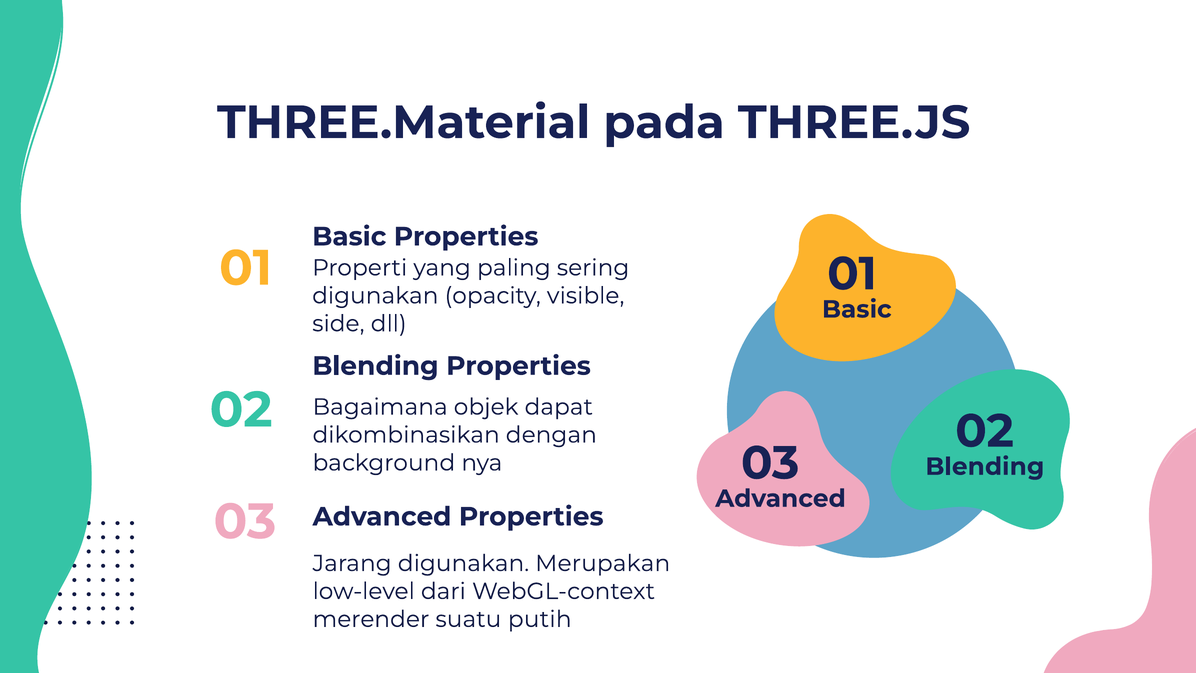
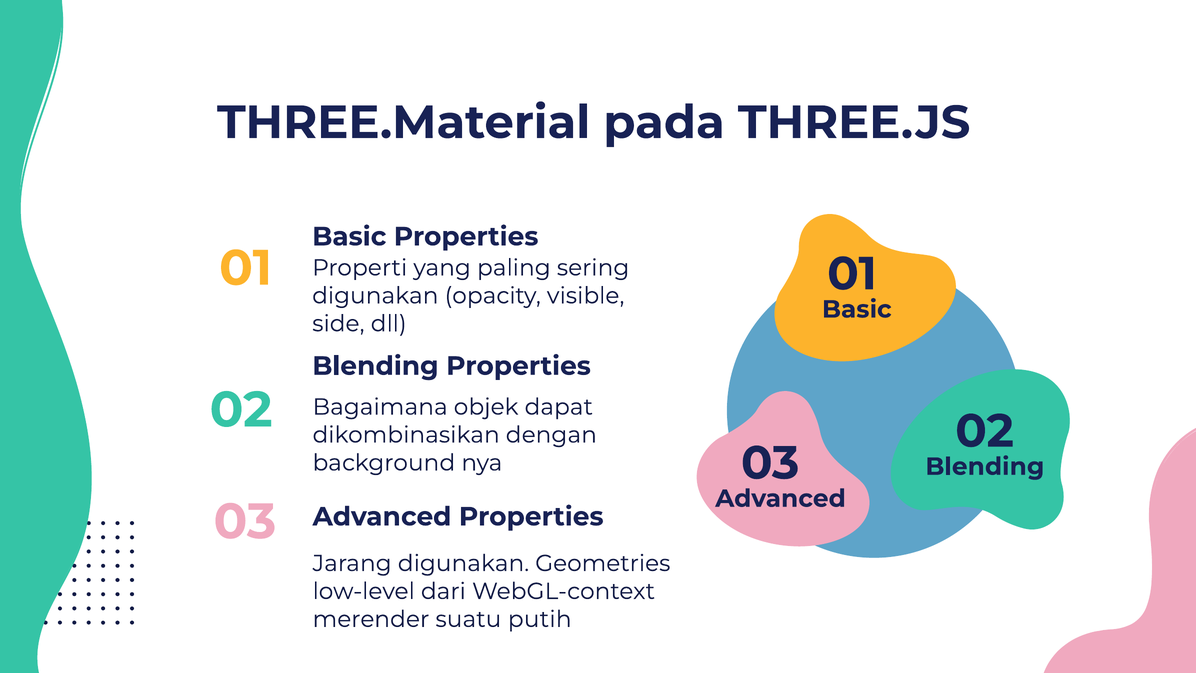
Merupakan: Merupakan -> Geometries (603, 563)
